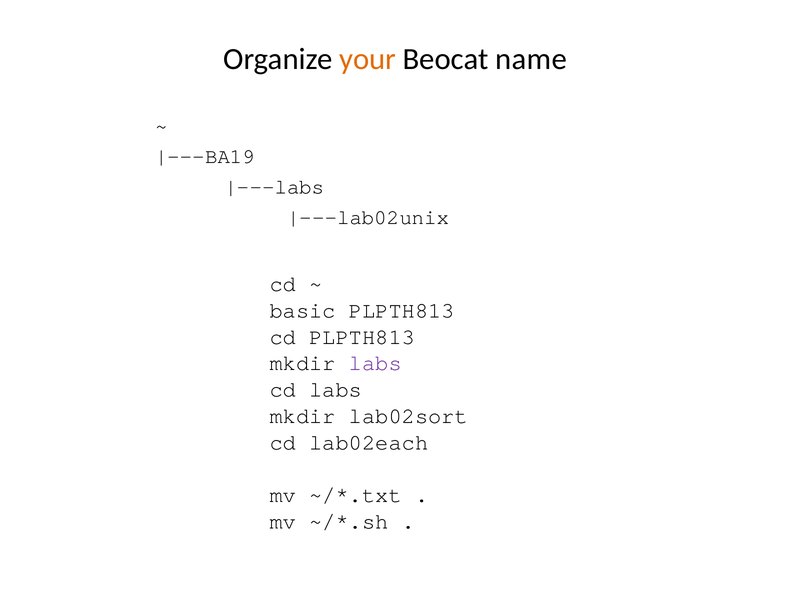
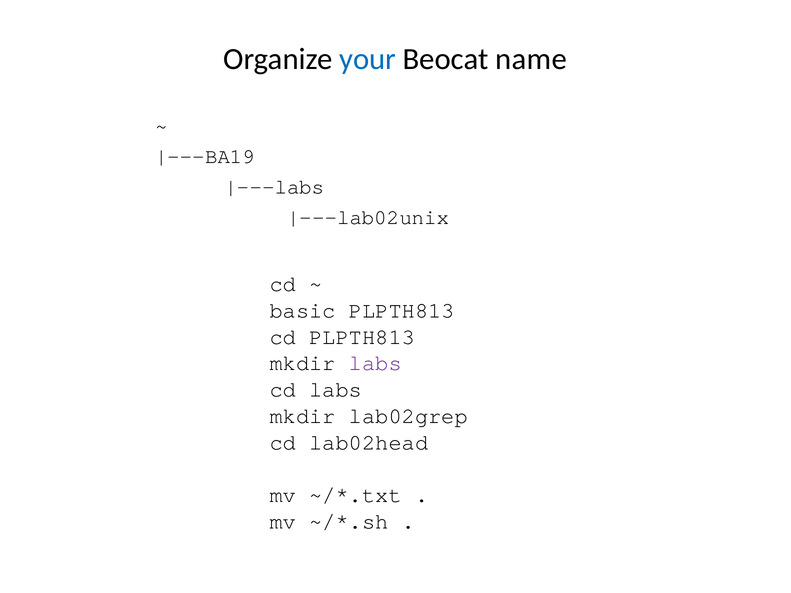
your colour: orange -> blue (368, 59)
lab02sort: lab02sort -> lab02grep (408, 416)
lab02each: lab02each -> lab02head (369, 443)
